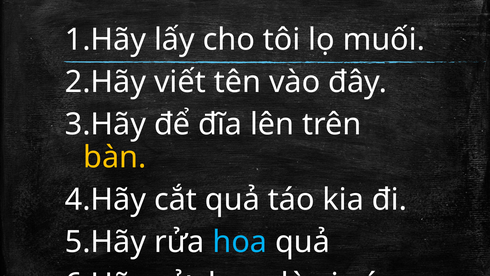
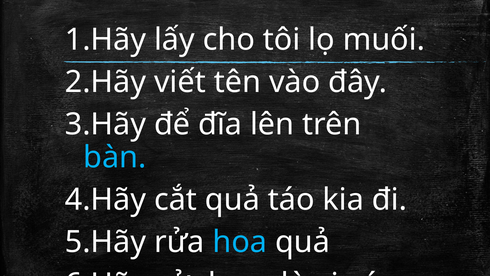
bàn colour: yellow -> light blue (115, 157)
